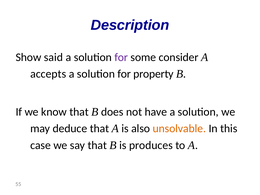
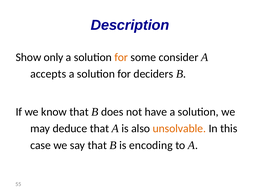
said: said -> only (54, 57)
for colour: purple -> orange (121, 57)
property: property -> deciders (153, 74)
produces: produces -> encoding (151, 145)
